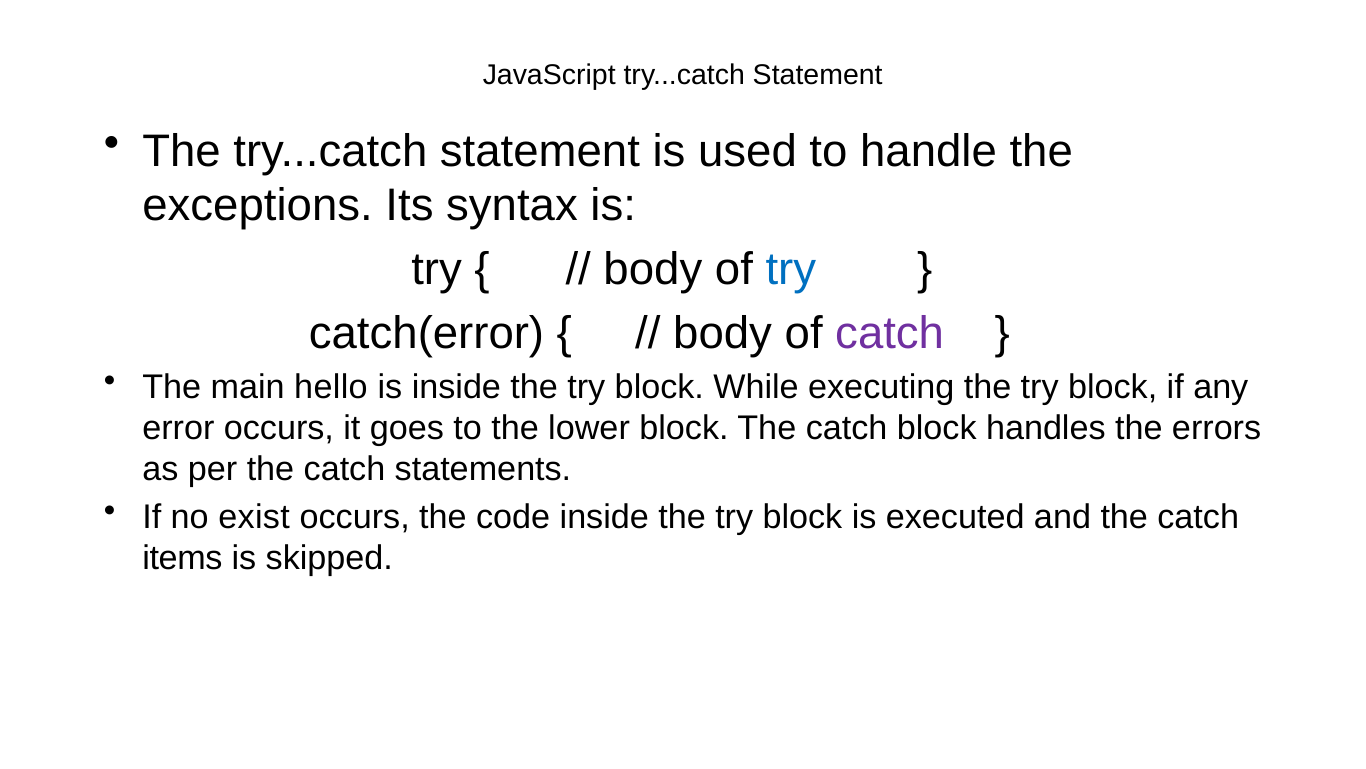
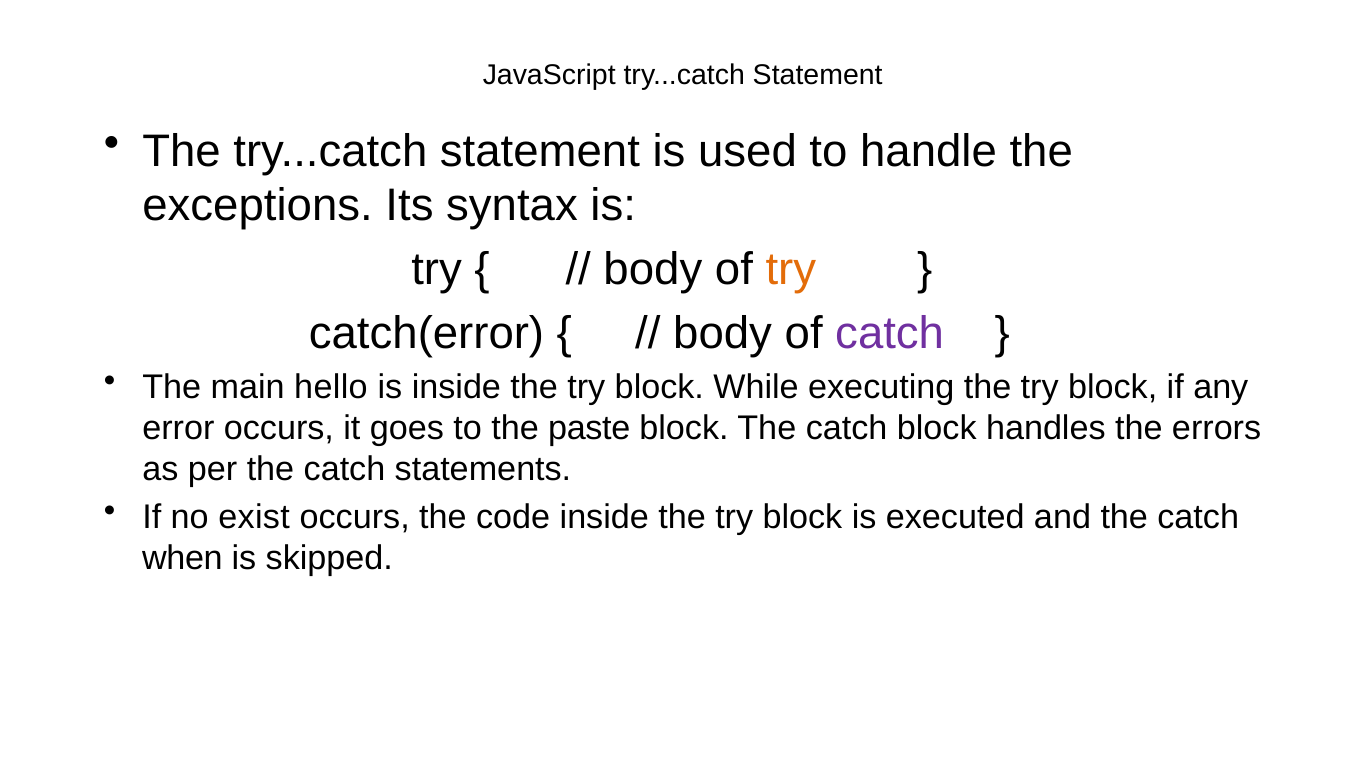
try colour: blue -> orange (791, 269)
lower: lower -> paste (589, 428)
items: items -> when (182, 558)
